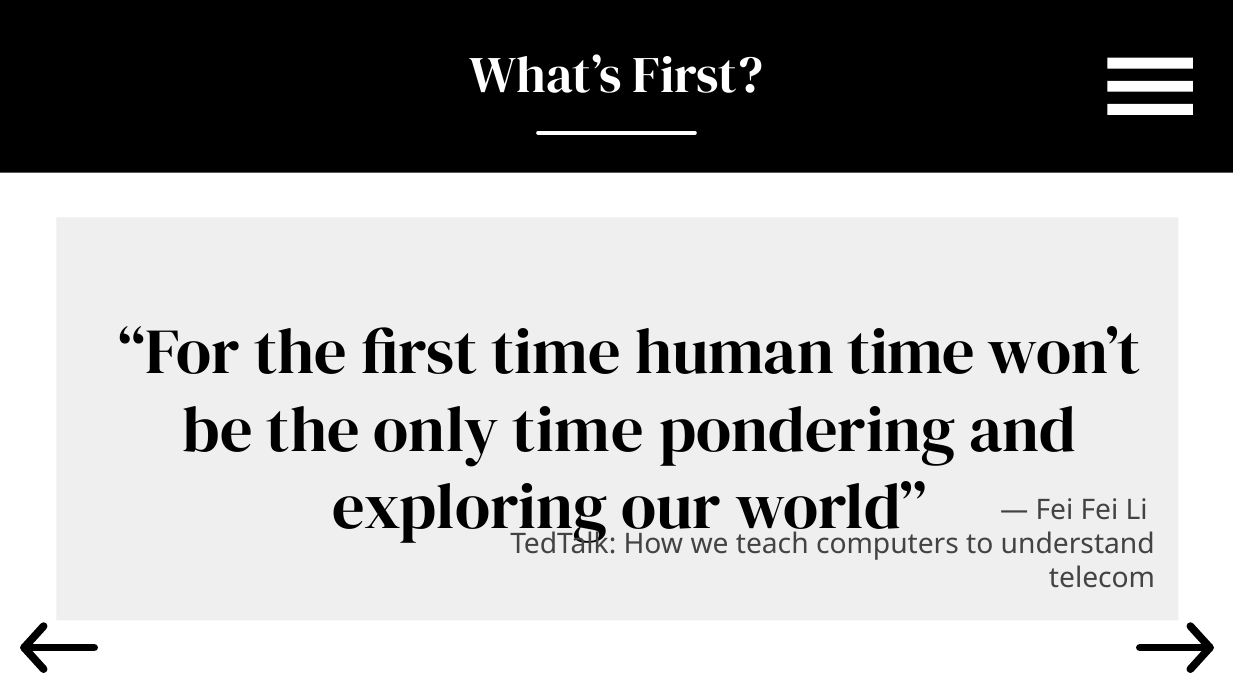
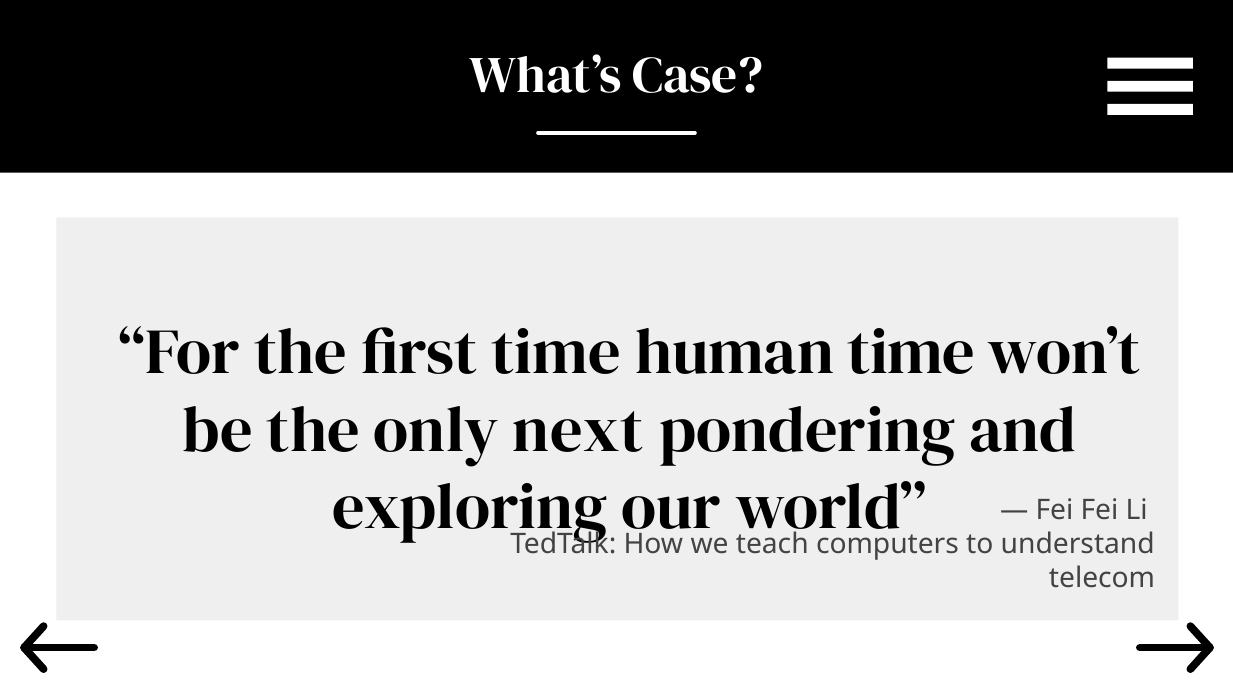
What’s First: First -> Case (698, 76)
only time: time -> next (578, 430)
